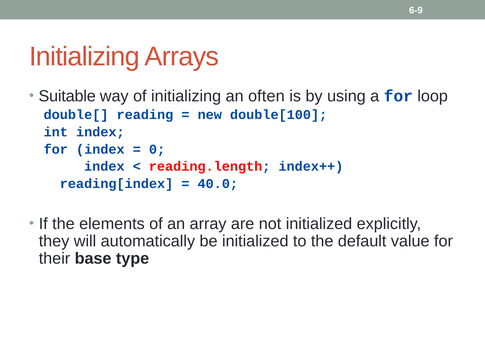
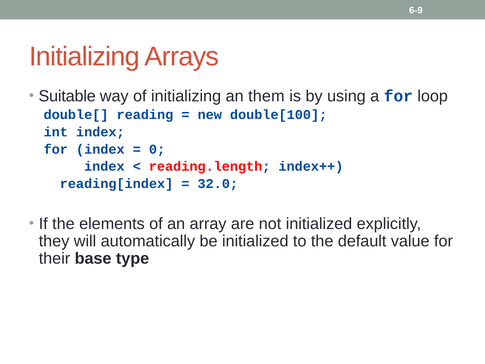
often: often -> them (266, 96)
40.0: 40.0 -> 32.0 (218, 184)
